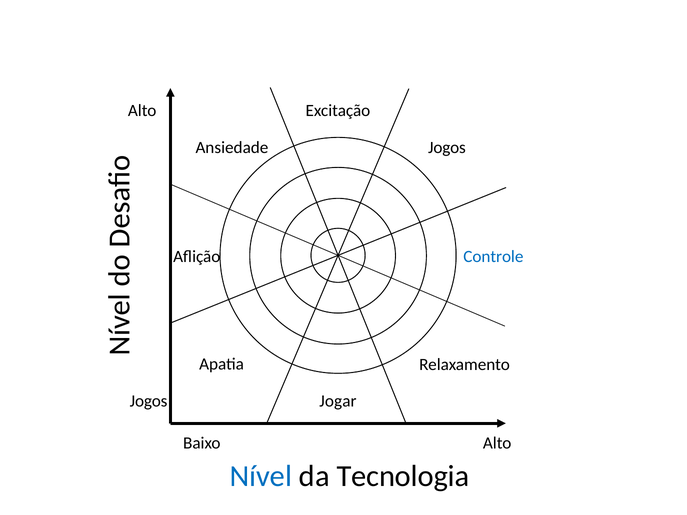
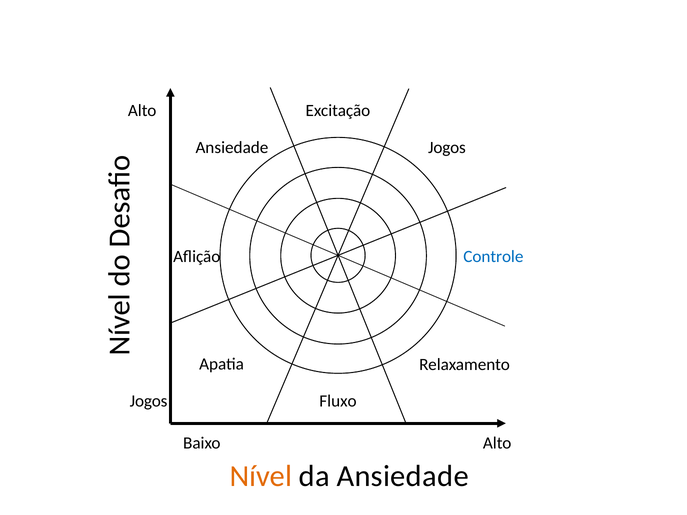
Jogar: Jogar -> Fluxo (338, 401)
Nível colour: blue -> orange (261, 476)
da Tecnologia: Tecnologia -> Ansiedade (403, 476)
